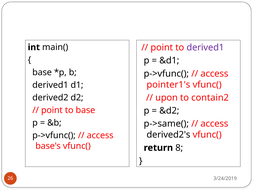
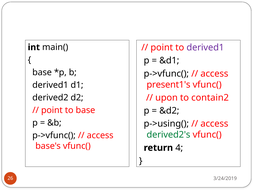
pointer1's: pointer1's -> present1's (168, 84)
p->same(: p->same( -> p->using( (166, 124)
derived2's colour: black -> green (168, 135)
8: 8 -> 4 (179, 148)
